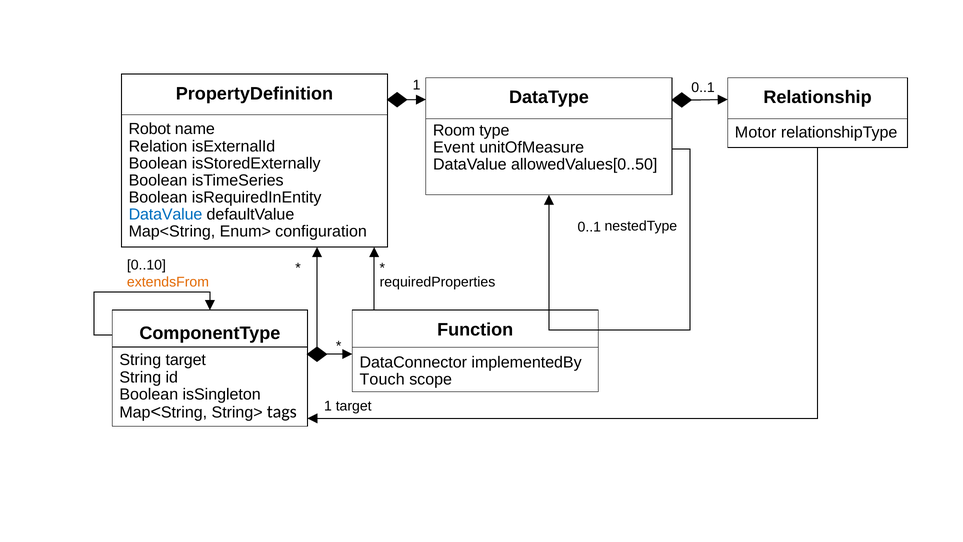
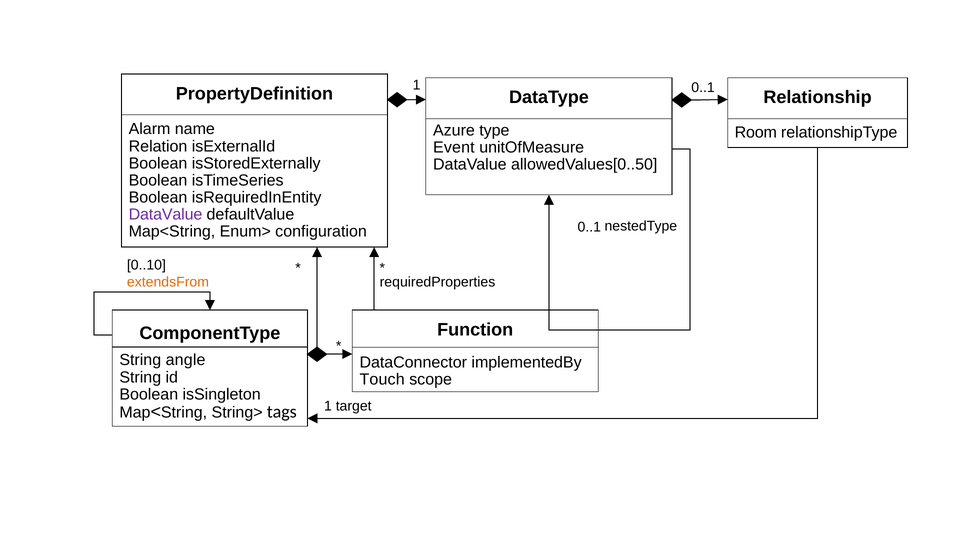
Robot: Robot -> Alarm (150, 129)
Room: Room -> Azure (454, 130)
Motor: Motor -> Room (756, 132)
DataValue colour: blue -> purple (165, 214)
String target: target -> angle (186, 360)
